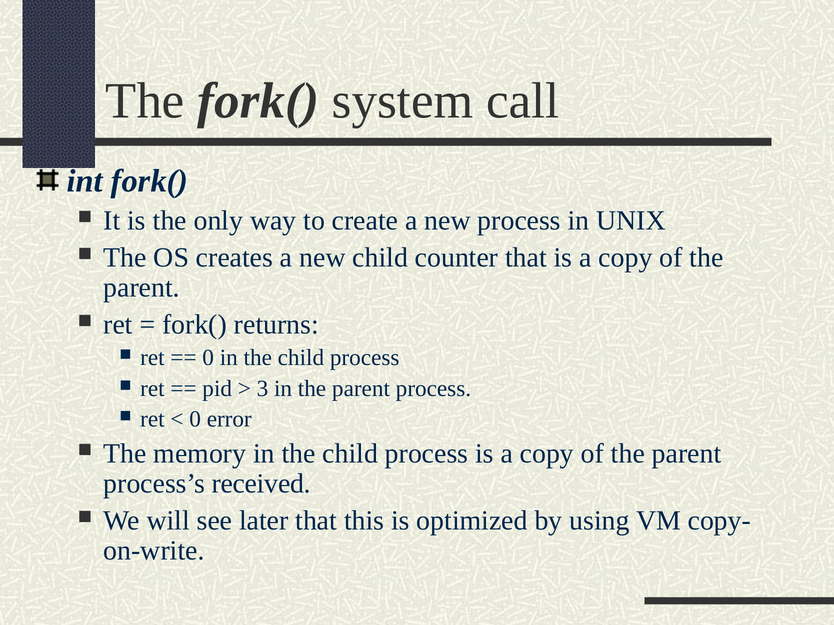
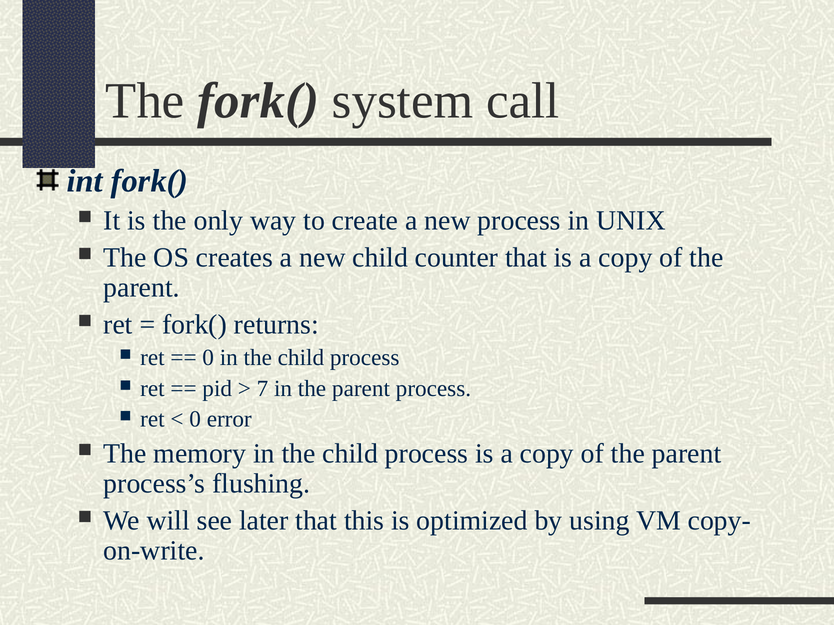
3: 3 -> 7 (263, 389)
received: received -> flushing (261, 484)
